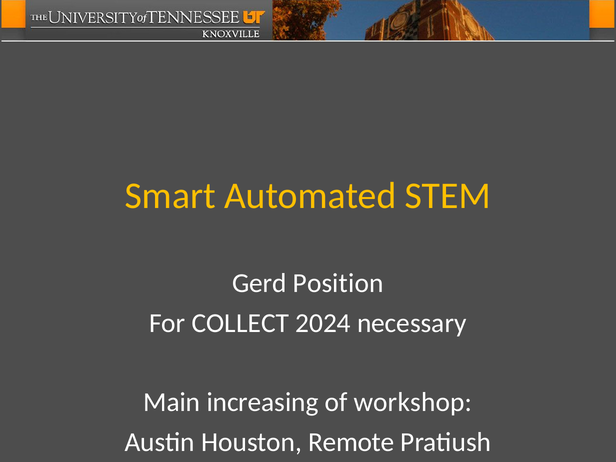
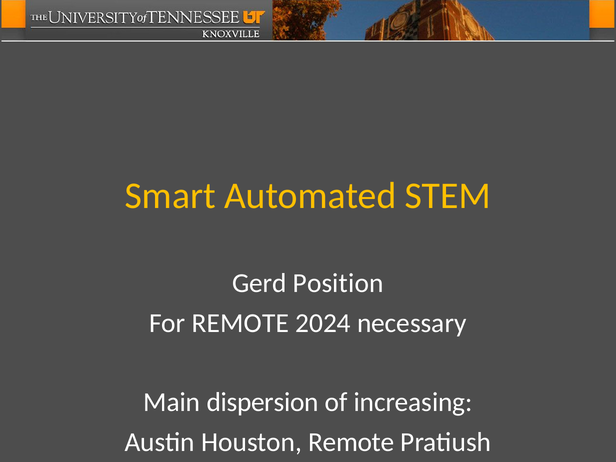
For COLLECT: COLLECT -> REMOTE (240, 323)
increasing: increasing -> dispersion (263, 402)
workshop: workshop -> increasing (413, 402)
